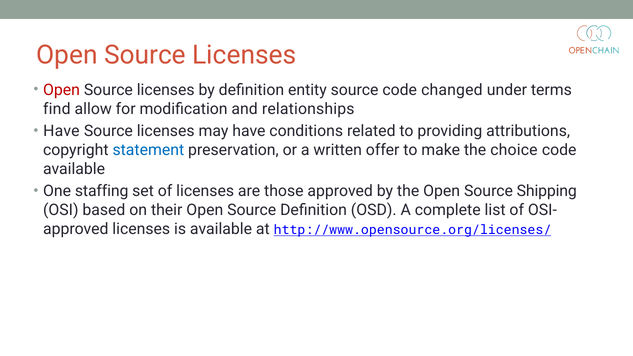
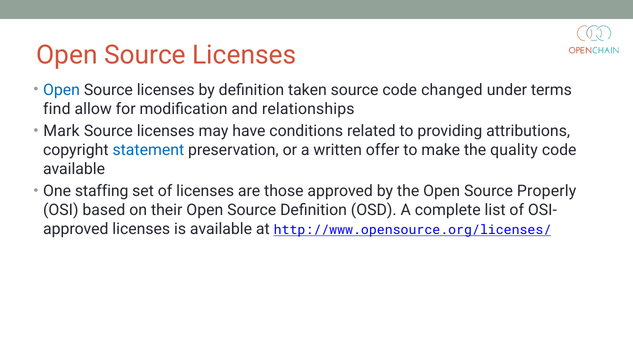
Open colour: red -> blue (62, 90)
entity: entity -> taken (307, 90)
Have: Have -> Mark (61, 131)
choice: choice -> quality (514, 150)
Shipping: Shipping -> Properly (547, 191)
